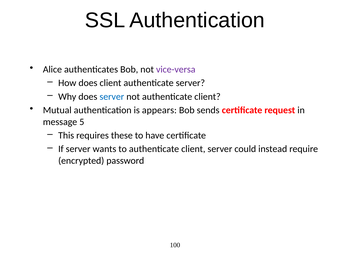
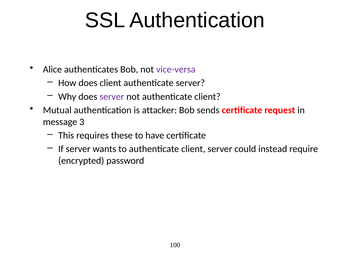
server colour: blue -> purple (112, 97)
appears: appears -> attacker (159, 110)
5: 5 -> 3 (82, 122)
